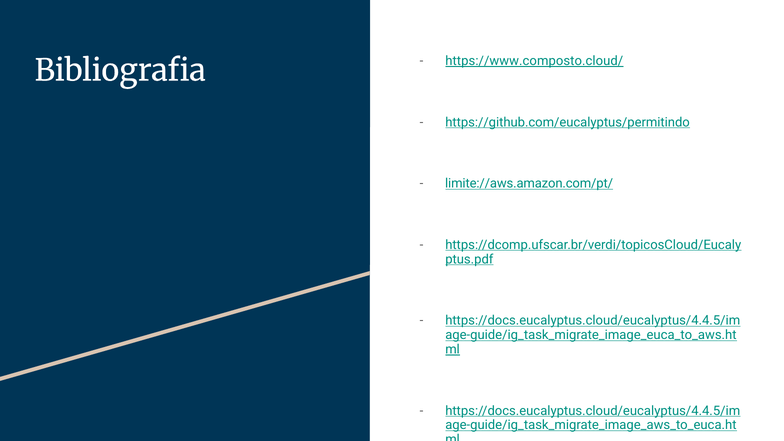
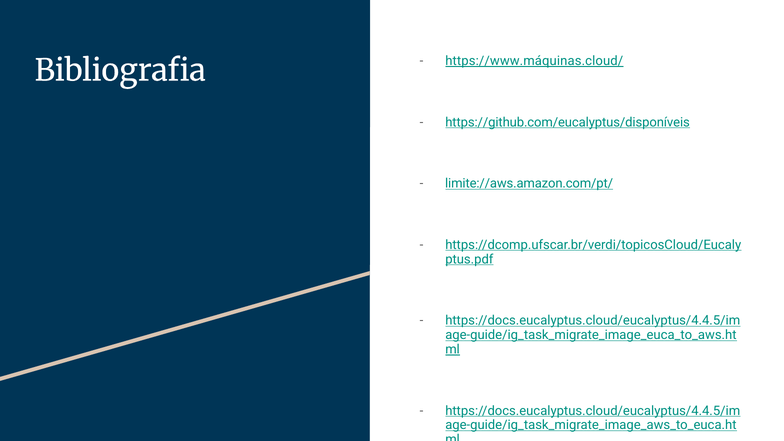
https://www.composto.cloud/: https://www.composto.cloud/ -> https://www.máquinas.cloud/ (534, 61)
https://github.com/eucalyptus/permitindo: https://github.com/eucalyptus/permitindo -> https://github.com/eucalyptus/disponíveis (568, 122)
